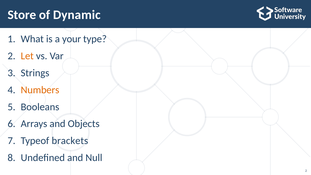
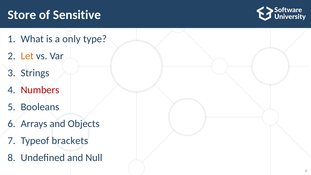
Dynamic: Dynamic -> Sensitive (77, 15)
your: your -> only (71, 39)
Numbers colour: orange -> red (40, 90)
